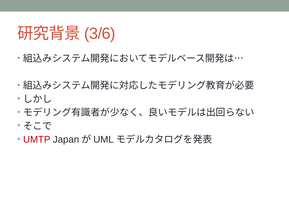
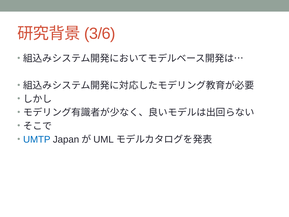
UMTP colour: red -> blue (37, 139)
